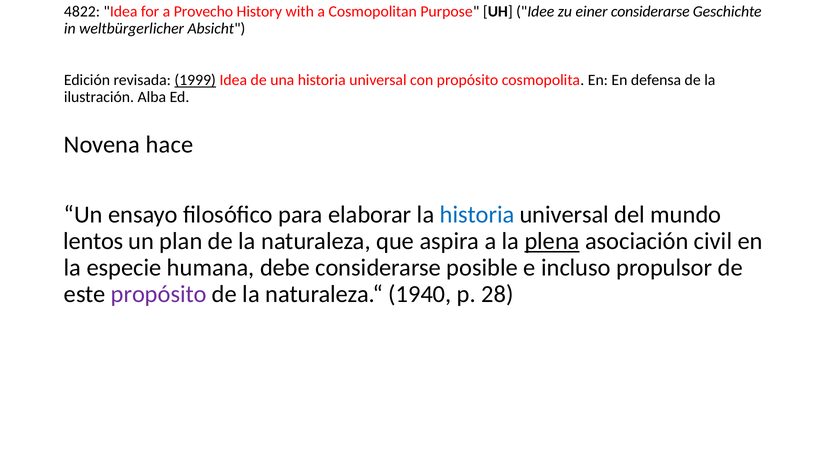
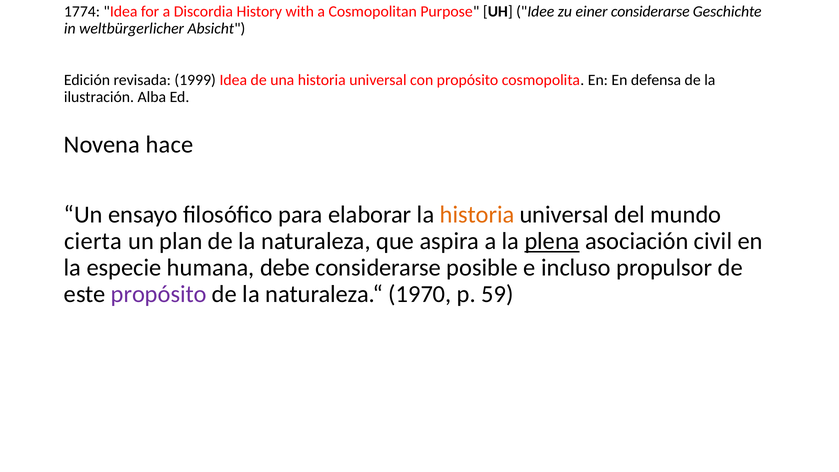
4822: 4822 -> 1774 (82, 12)
Provecho: Provecho -> Discordia (203, 12)
1999 underline: present -> none (195, 80)
historia colour: blue -> orange (477, 215)
lentos: lentos -> cierta (93, 241)
1940: 1940 -> 1970 (420, 294)
28: 28 -> 59 (497, 294)
